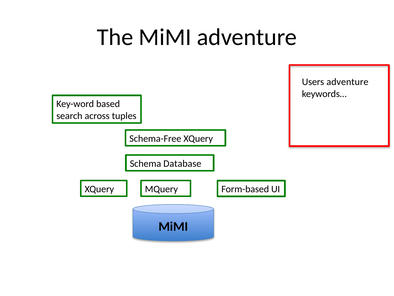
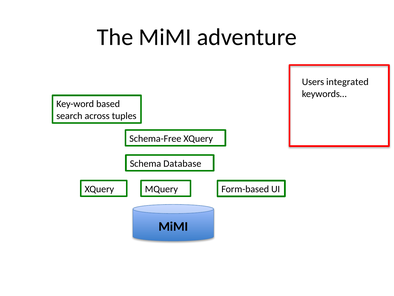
Users adventure: adventure -> integrated (347, 82)
